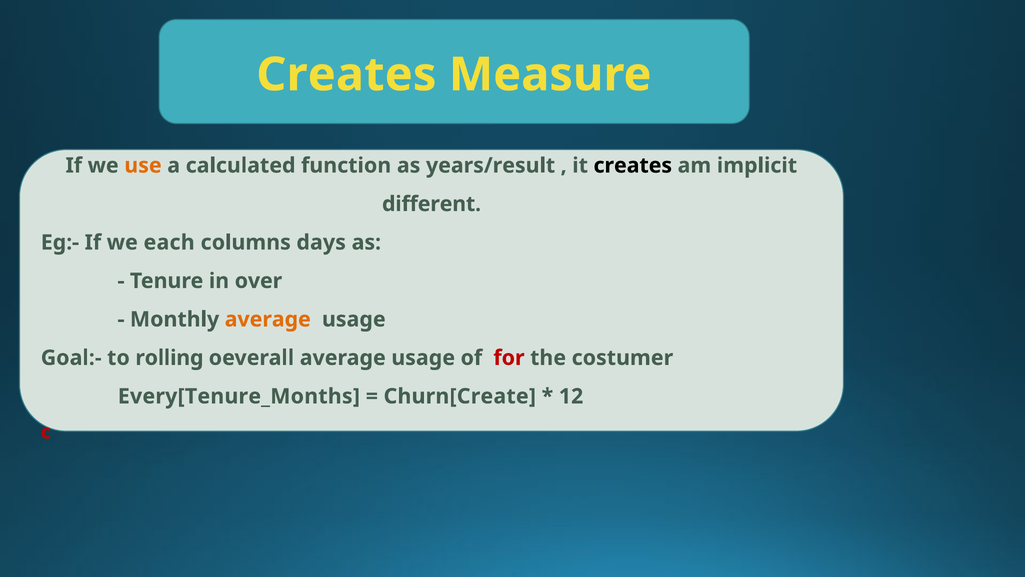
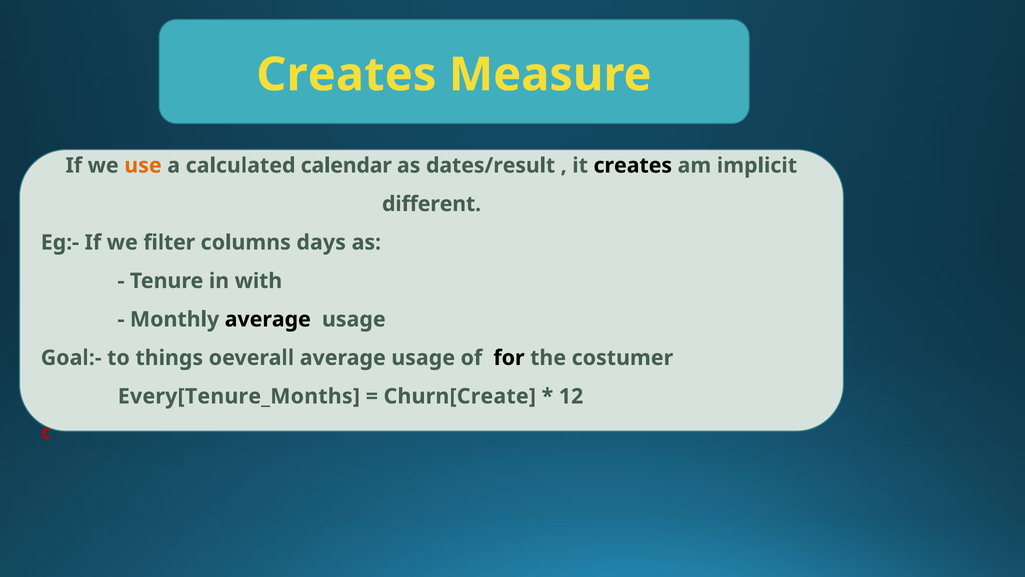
function: function -> calendar (346, 165)
years/result: years/result -> dates/result (491, 165)
each: each -> filter (169, 242)
over: over -> with (258, 281)
average colour: orange -> black (268, 319)
rolling: rolling -> things (169, 358)
for colour: red -> black (509, 358)
